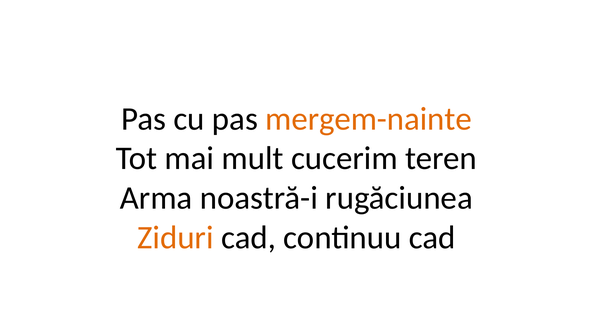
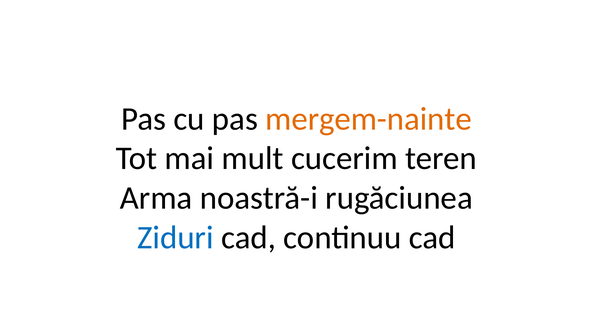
Ziduri colour: orange -> blue (175, 237)
